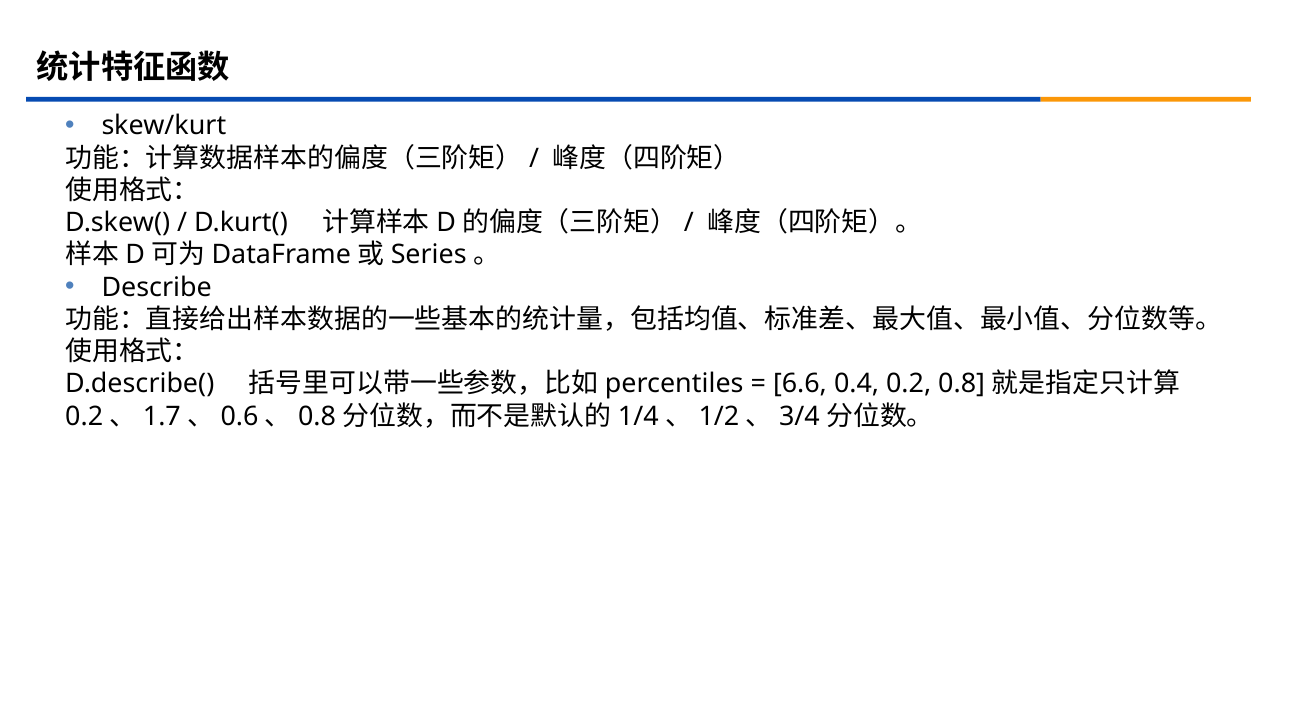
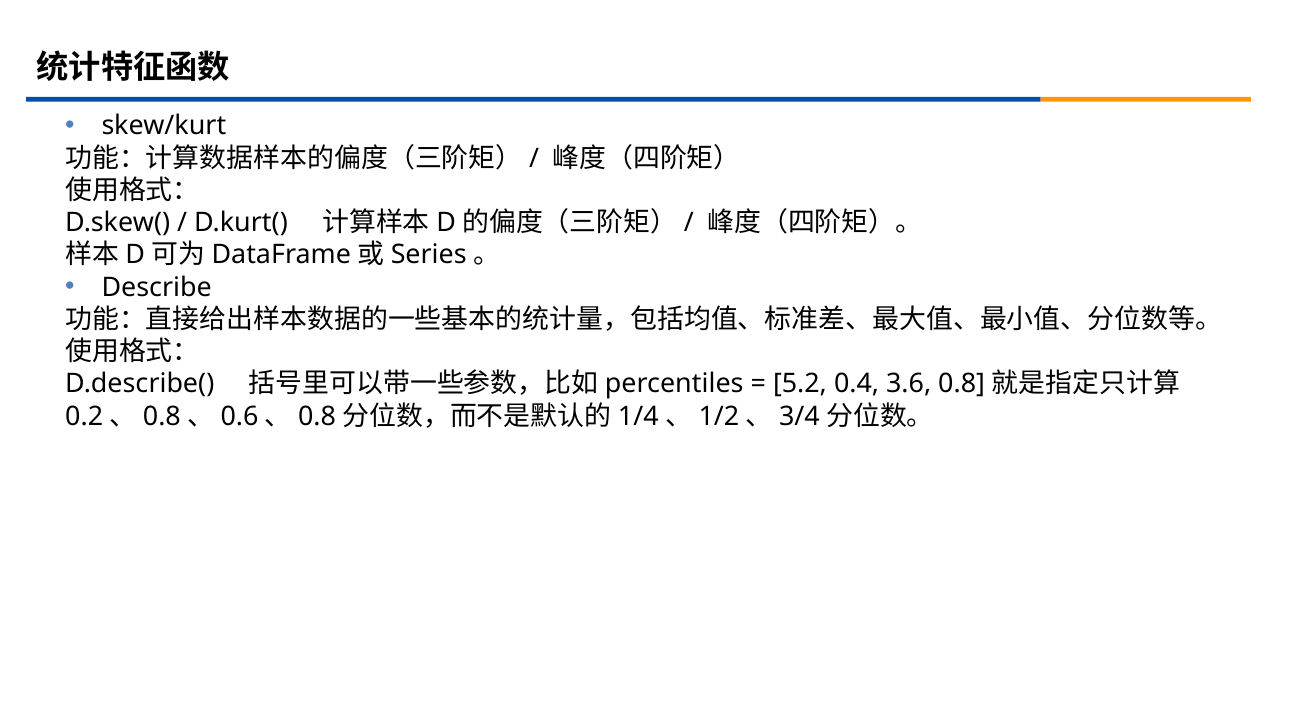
6.6: 6.6 -> 5.2 (800, 384)
0.4 0.2: 0.2 -> 3.6 (909, 384)
1.7: 1.7 -> 0.8 (162, 416)
